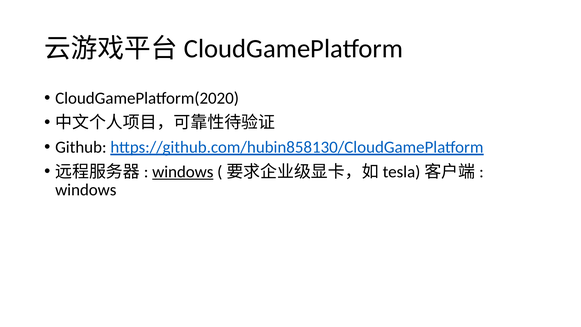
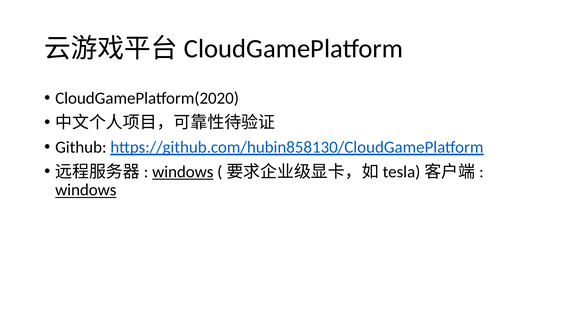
windows underline: none -> present (86, 190)
